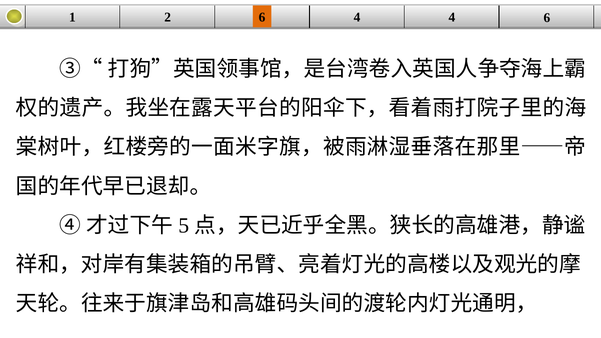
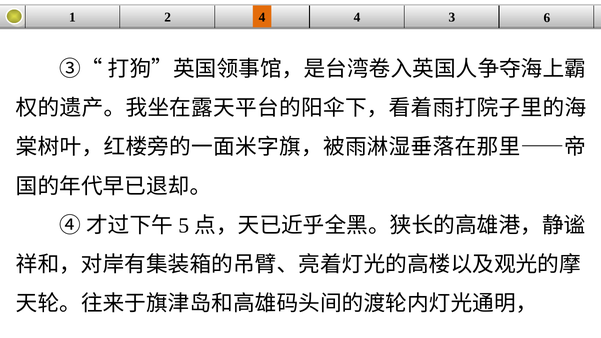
2 6: 6 -> 4 (262, 17)
4 4: 4 -> 3 (452, 18)
